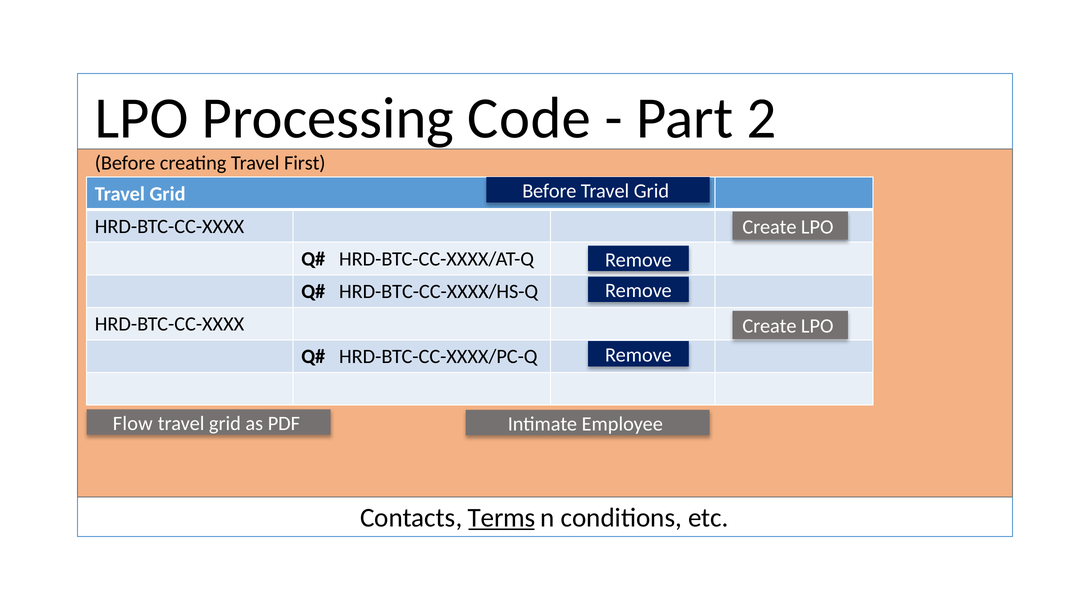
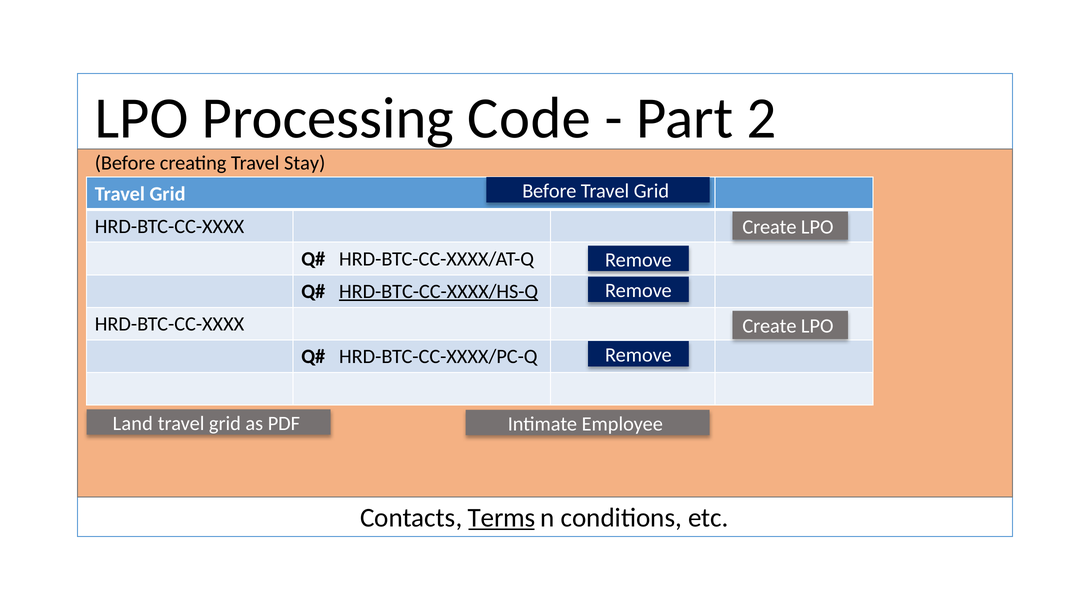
First: First -> Stay (305, 163)
HRD-BTC-CC-XXXX/HS-Q underline: none -> present (439, 291)
Flow: Flow -> Land (133, 423)
